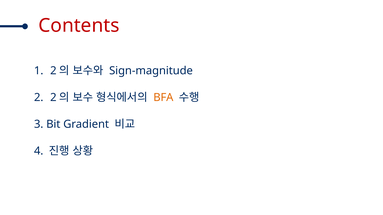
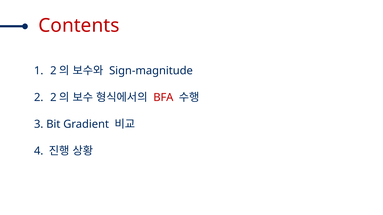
BFA colour: orange -> red (163, 98)
